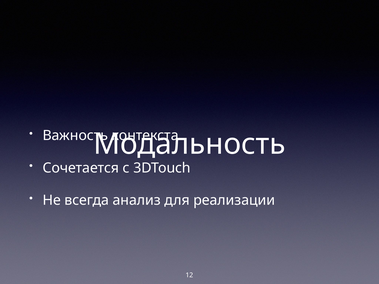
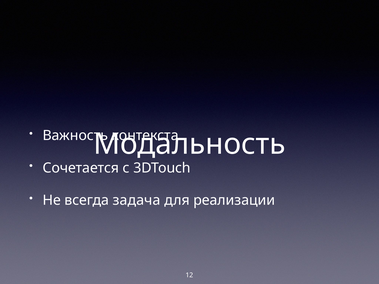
анализ: анализ -> задача (137, 201)
